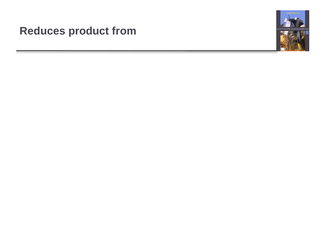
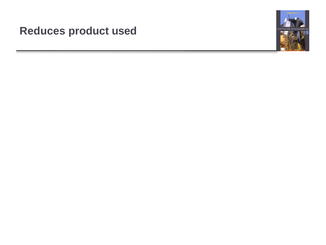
product from: from -> used (124, 31)
